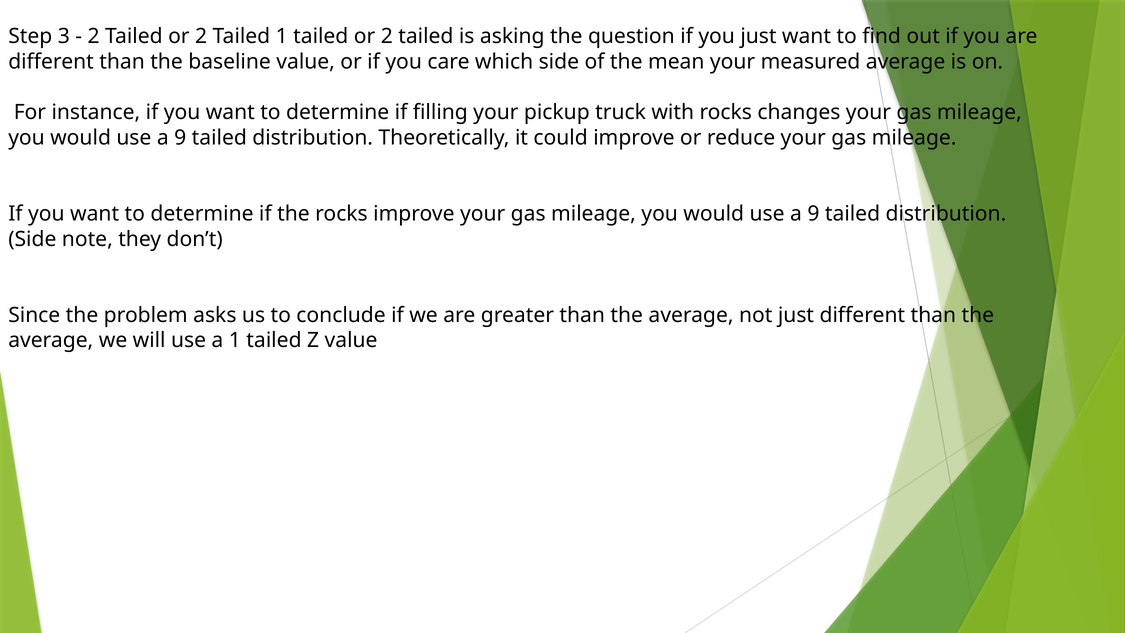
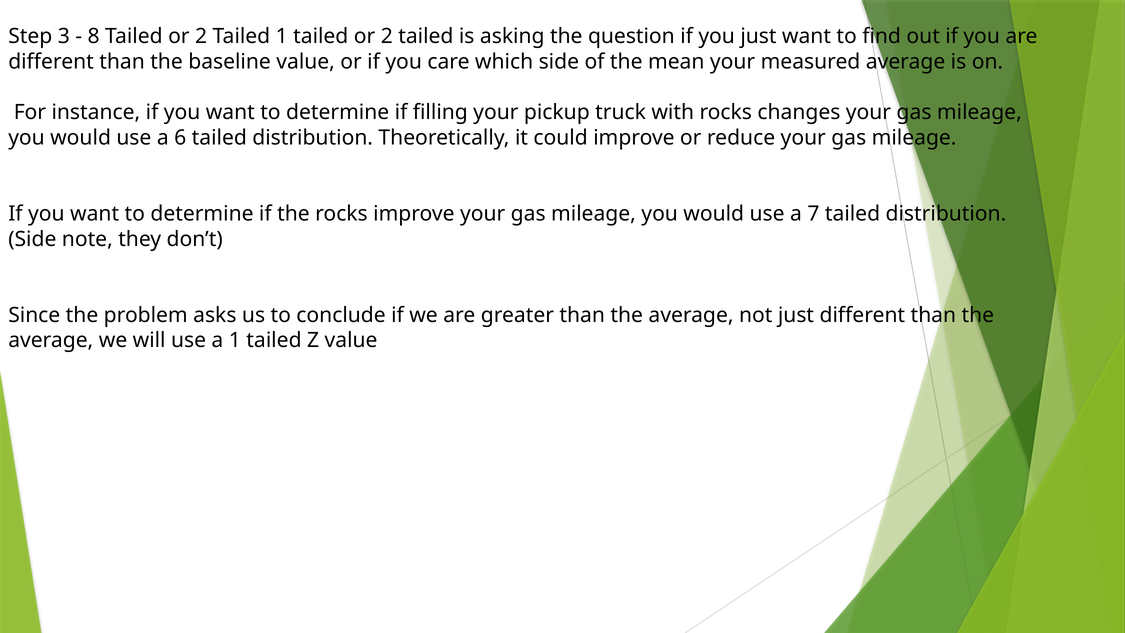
2: 2 -> 8 (94, 37)
9: 9 -> 6 (180, 138)
9: 9 -> 7 (813, 214)
